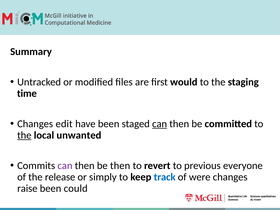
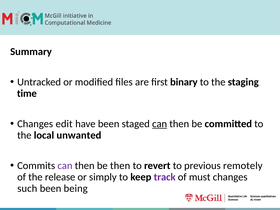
would: would -> binary (184, 82)
the underline: present -> none (24, 135)
everyone: everyone -> remotely (243, 166)
track colour: blue -> purple (165, 177)
were: were -> must (200, 177)
raise: raise -> such (27, 188)
could: could -> being (76, 188)
